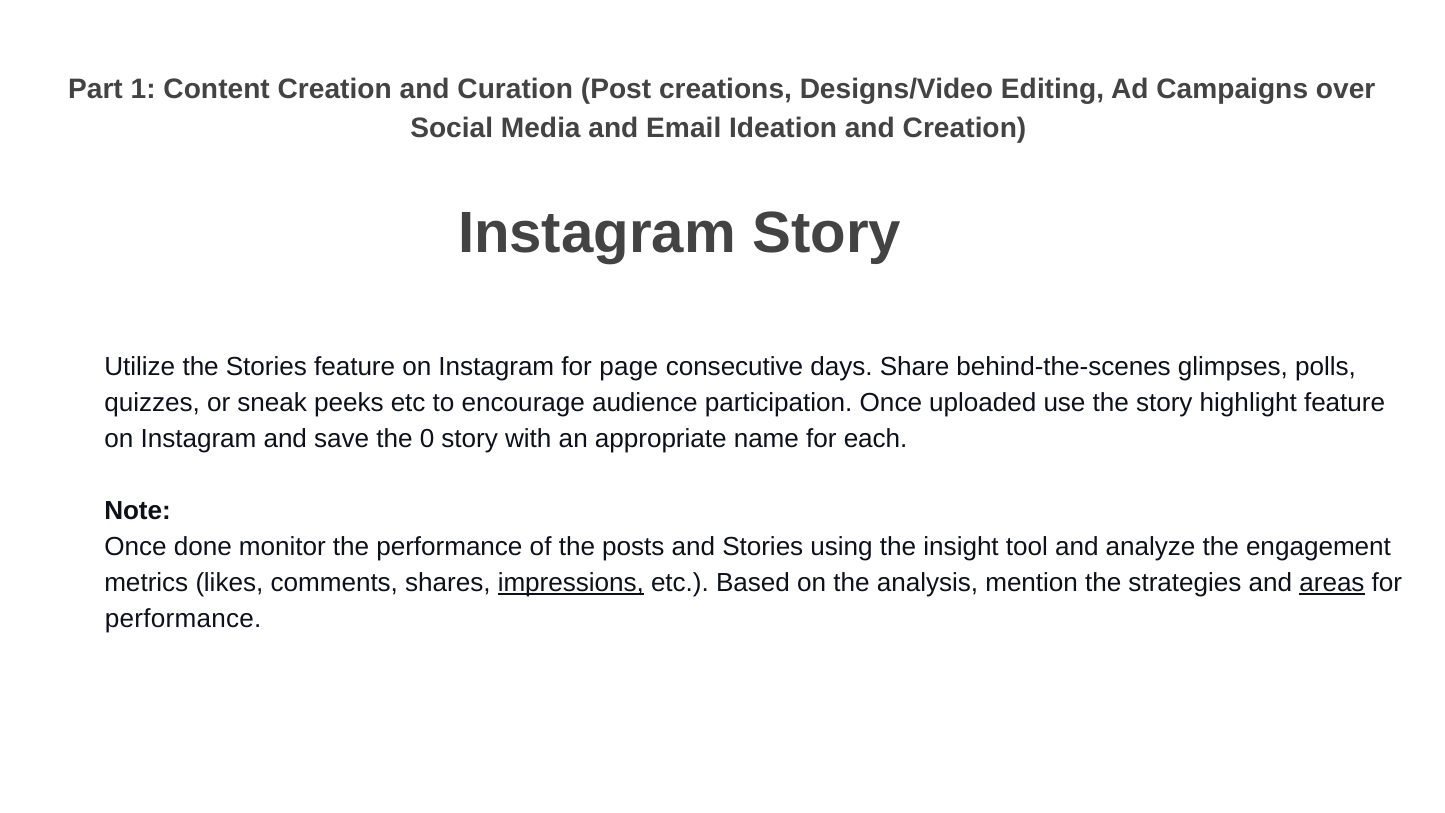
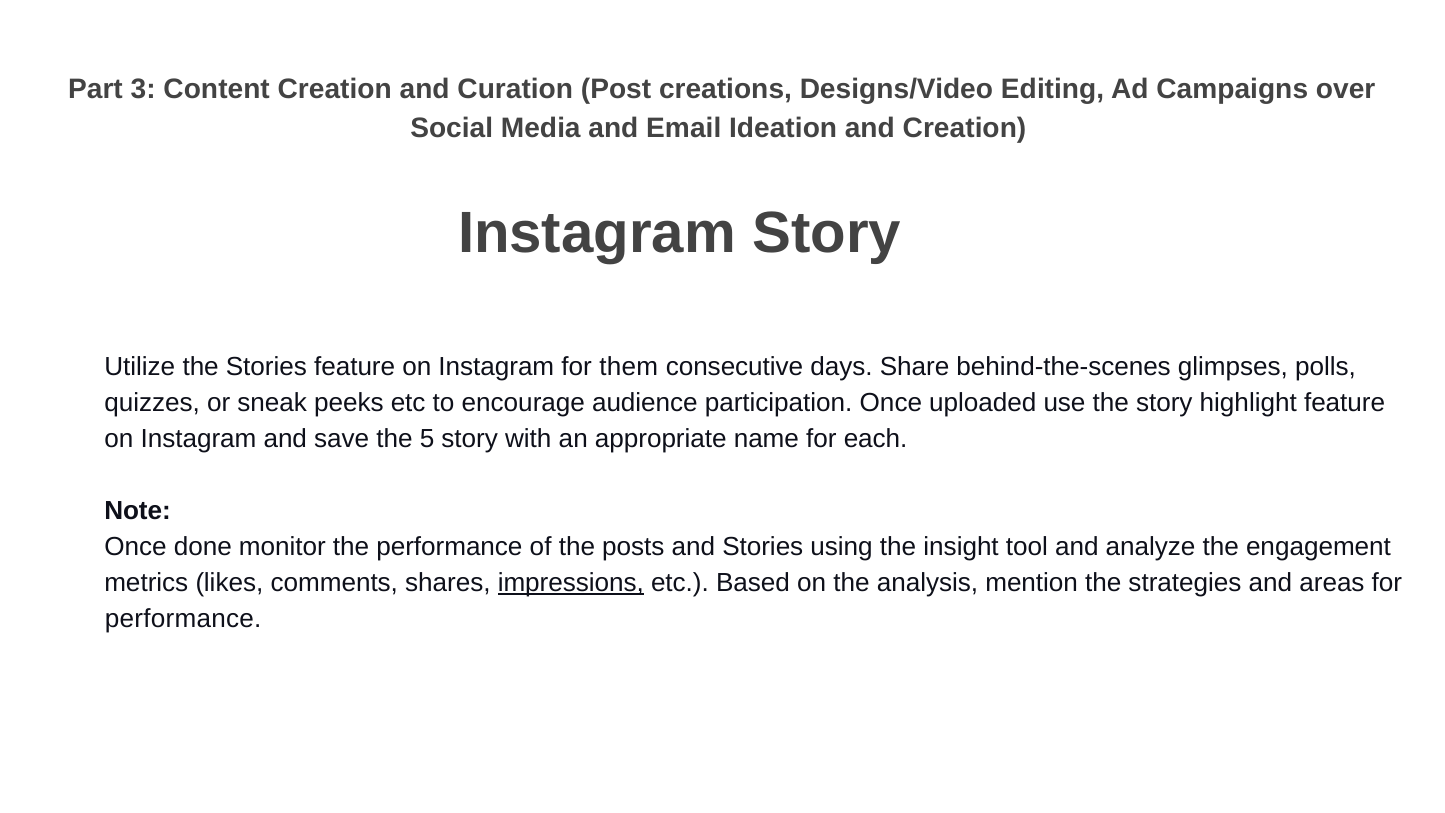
1: 1 -> 3 (143, 89)
page: page -> them (629, 367)
0: 0 -> 5 (427, 439)
areas underline: present -> none (1332, 583)
